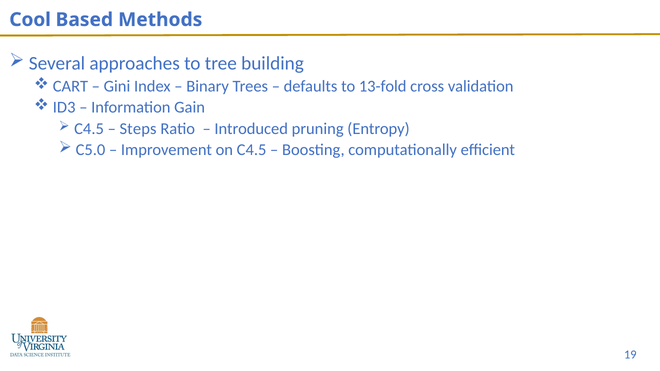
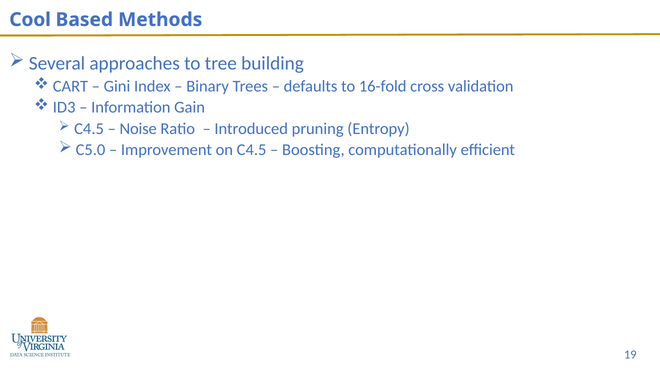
13-fold: 13-fold -> 16-fold (383, 86)
Steps: Steps -> Noise (138, 129)
